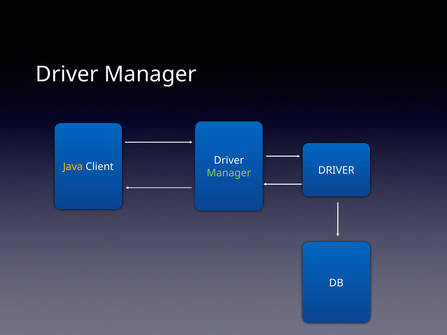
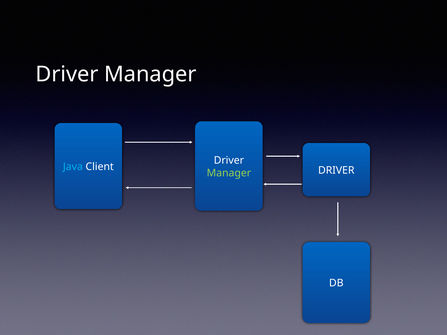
Java colour: yellow -> light blue (73, 167)
